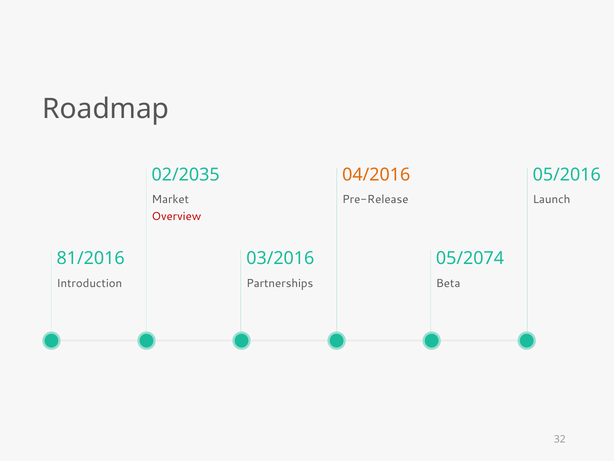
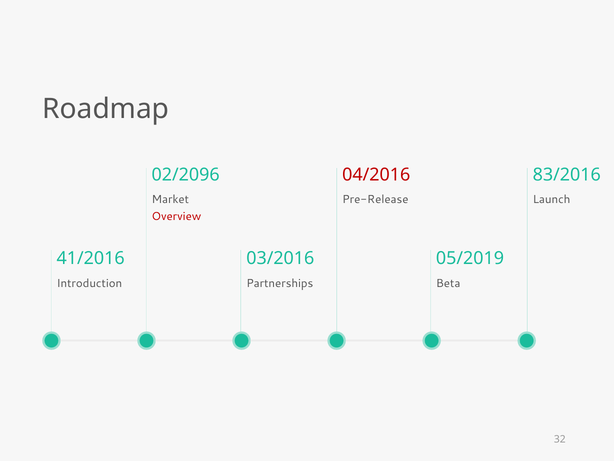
02/2035: 02/2035 -> 02/2096 (186, 175)
04/2016 colour: orange -> red (376, 175)
05/2016: 05/2016 -> 83/2016 (567, 175)
81/2016: 81/2016 -> 41/2016 (91, 258)
05/2074: 05/2074 -> 05/2019 (470, 258)
